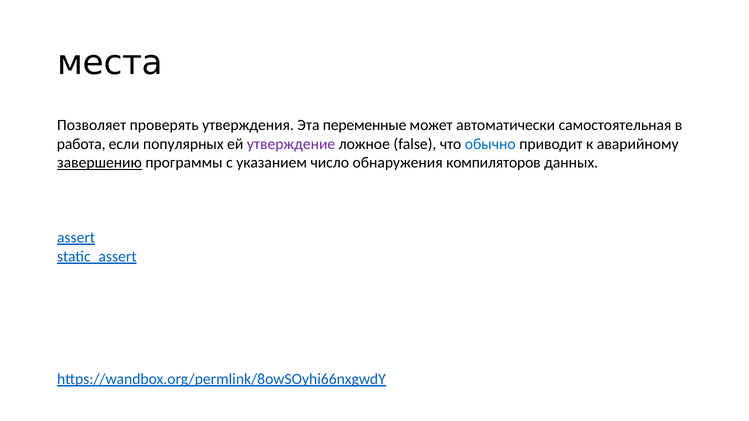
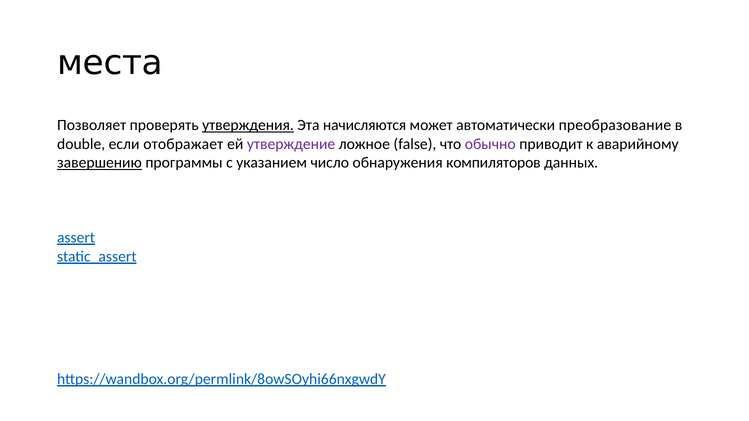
утверждения underline: none -> present (248, 125)
переменные: переменные -> начисляются (365, 125)
самостоятельная: самостоятельная -> преобразование (615, 125)
работа: работа -> double (81, 144)
популярных: популярных -> отображает (183, 144)
обычно colour: blue -> purple (490, 144)
